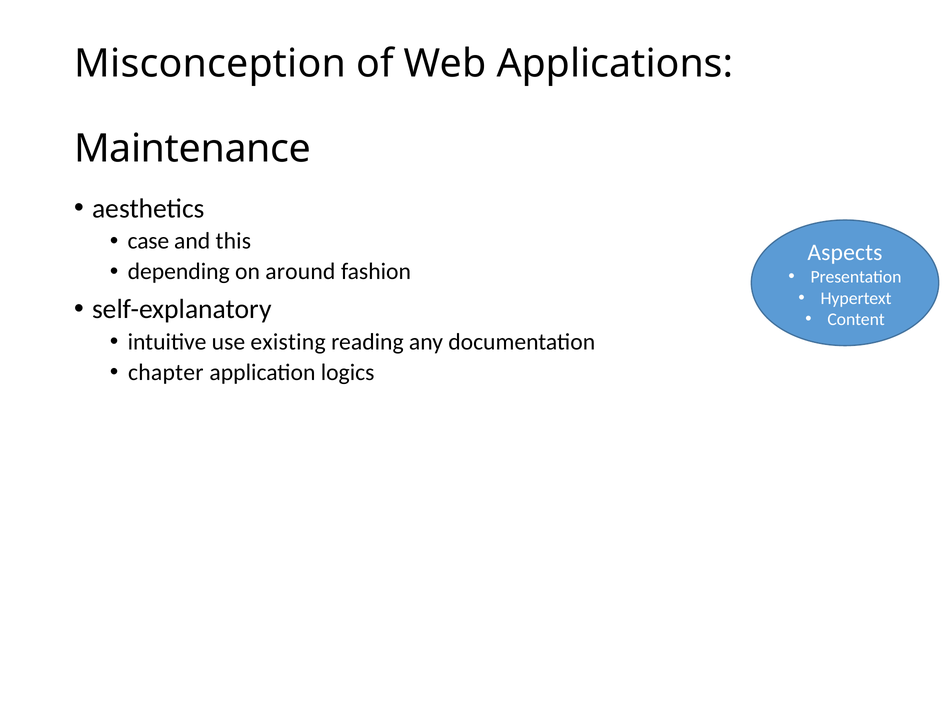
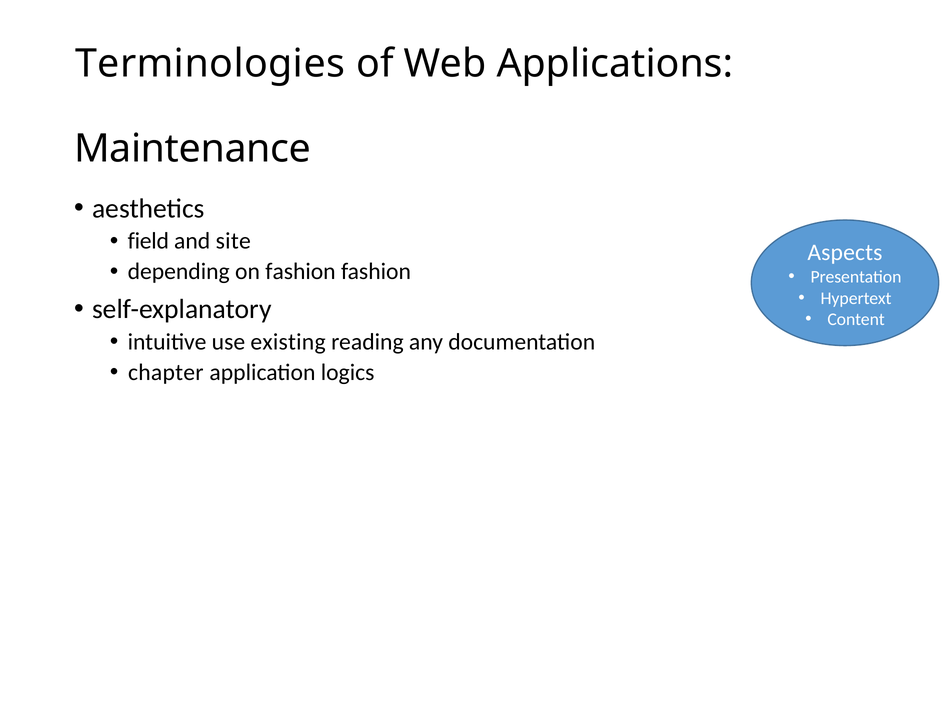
Misconception: Misconception -> Terminologies (210, 63)
case: case -> field (148, 241)
this: this -> site (233, 241)
on around: around -> fashion (300, 271)
